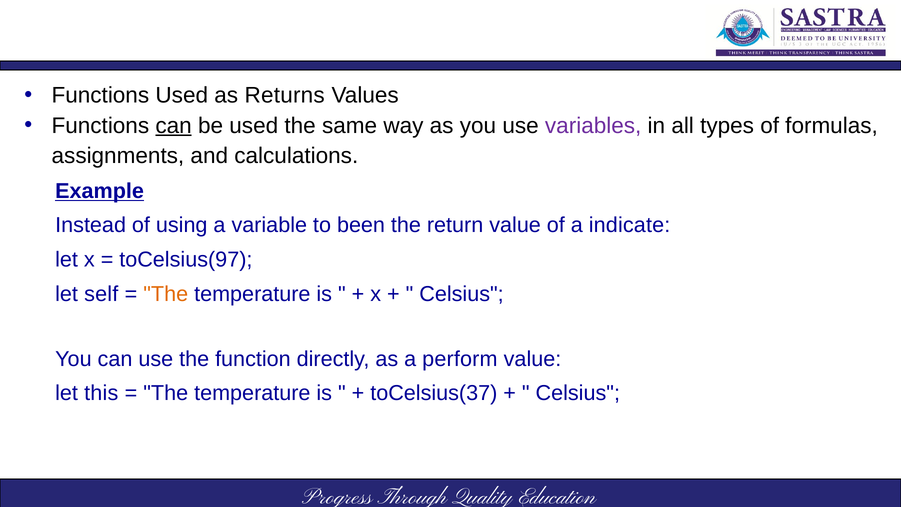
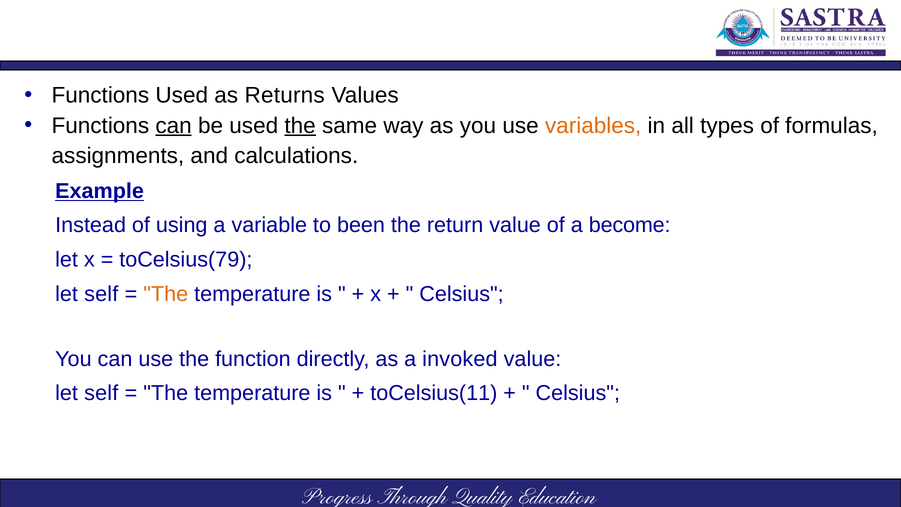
the underline: none -> present (300, 126)
variables colour: purple -> orange (593, 126)
indicate: indicate -> become (630, 225)
toCelsius(97: toCelsius(97 -> toCelsius(79 (186, 260)
perform: perform -> invoked (460, 359)
this: this -> self (101, 393)
toCelsius(37: toCelsius(37 -> toCelsius(11 (434, 393)
